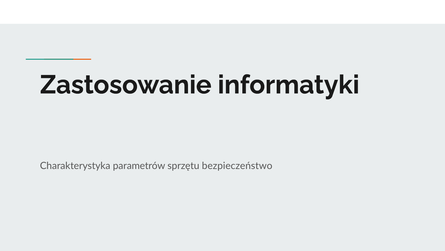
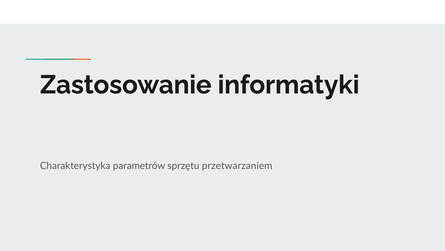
bezpieczeństwo: bezpieczeństwo -> przetwarzaniem (237, 165)
